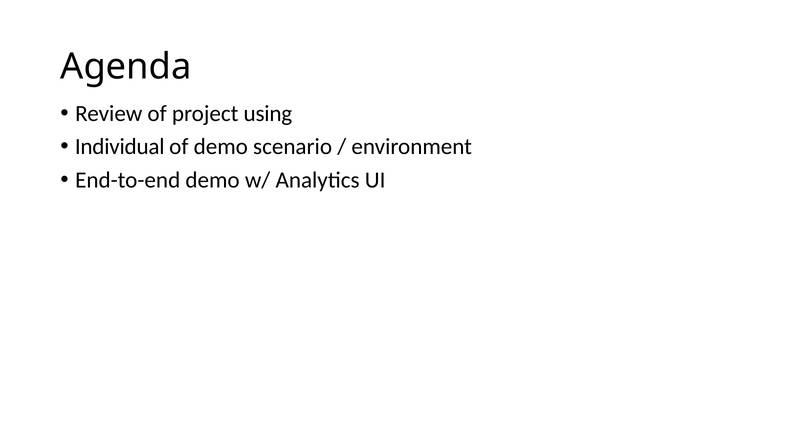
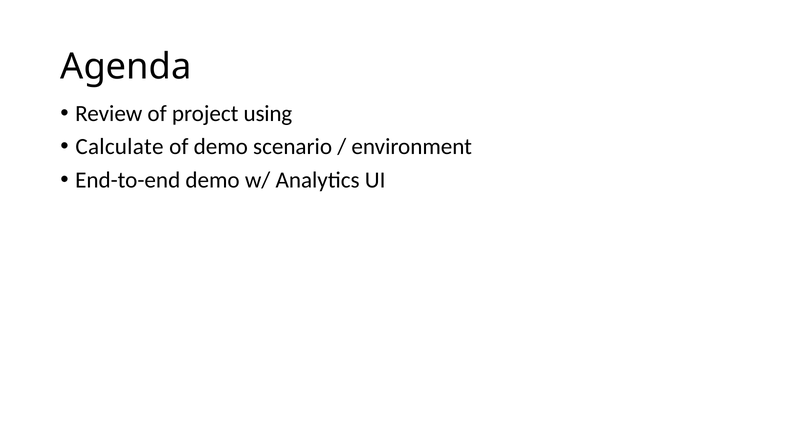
Individual: Individual -> Calculate (120, 147)
